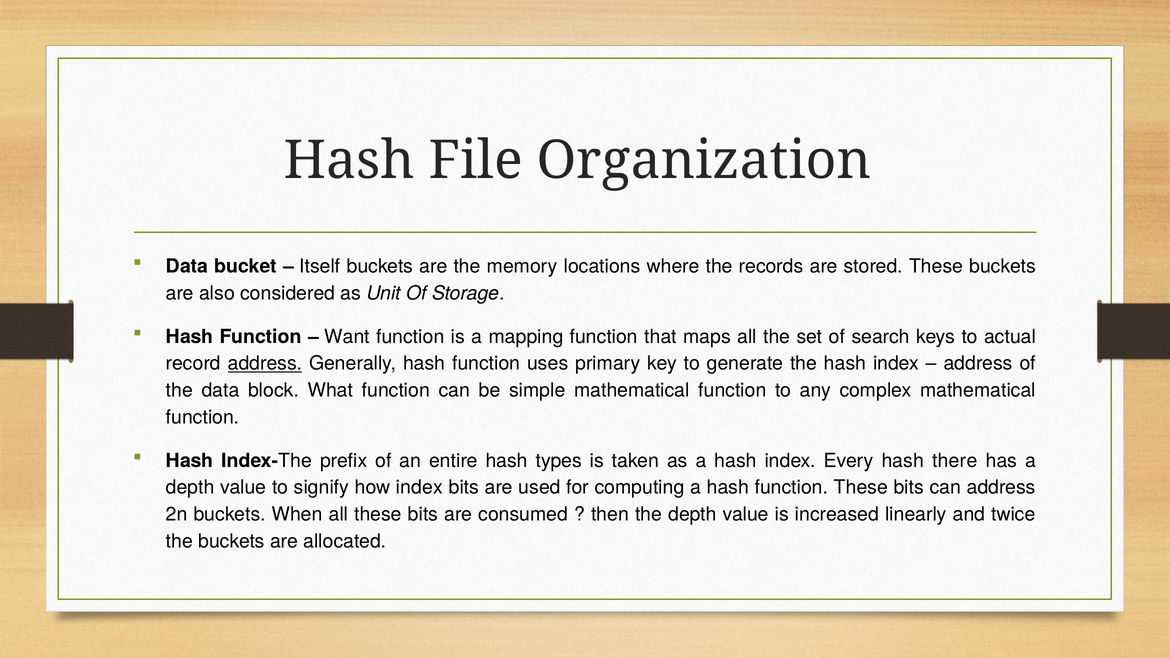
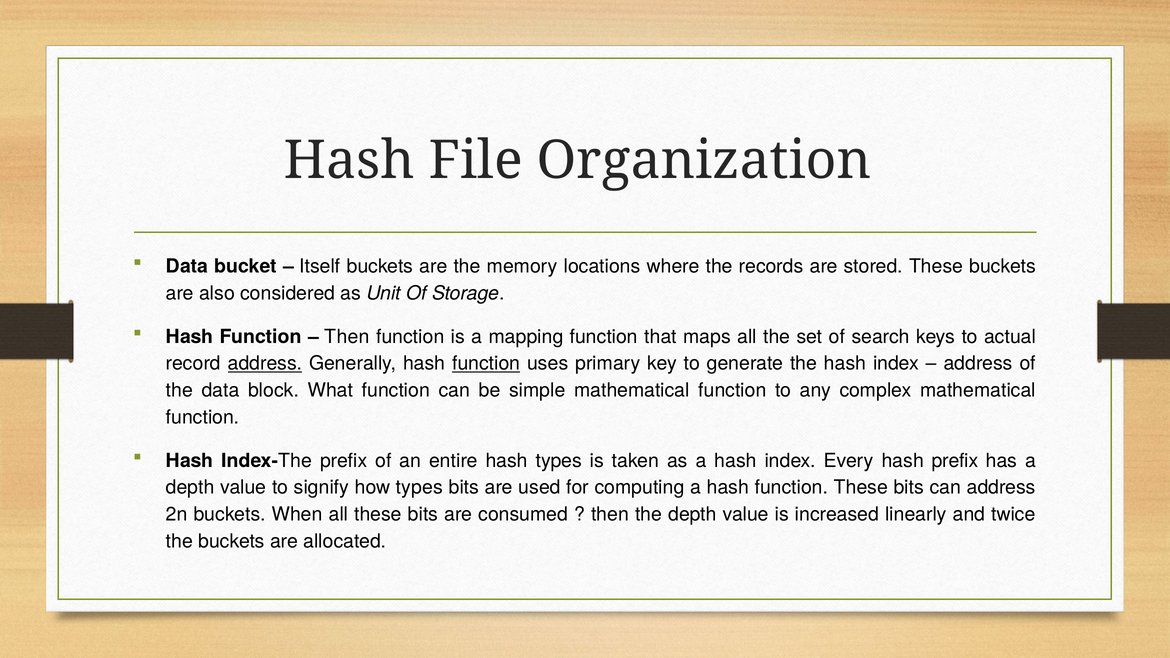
Want: Want -> Then (347, 337)
function underline: none -> present (486, 364)
hash there: there -> prefix (955, 461)
how index: index -> types (419, 488)
